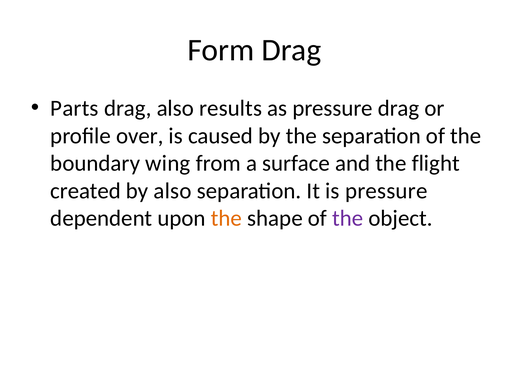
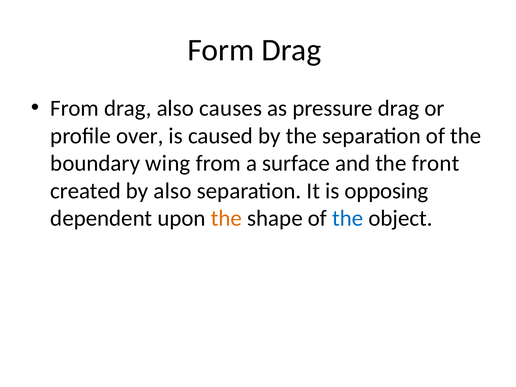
Parts: Parts -> From (75, 108)
results: results -> causes (231, 108)
flight: flight -> front (436, 163)
is pressure: pressure -> opposing (387, 191)
the colour: purple -> blue (348, 218)
